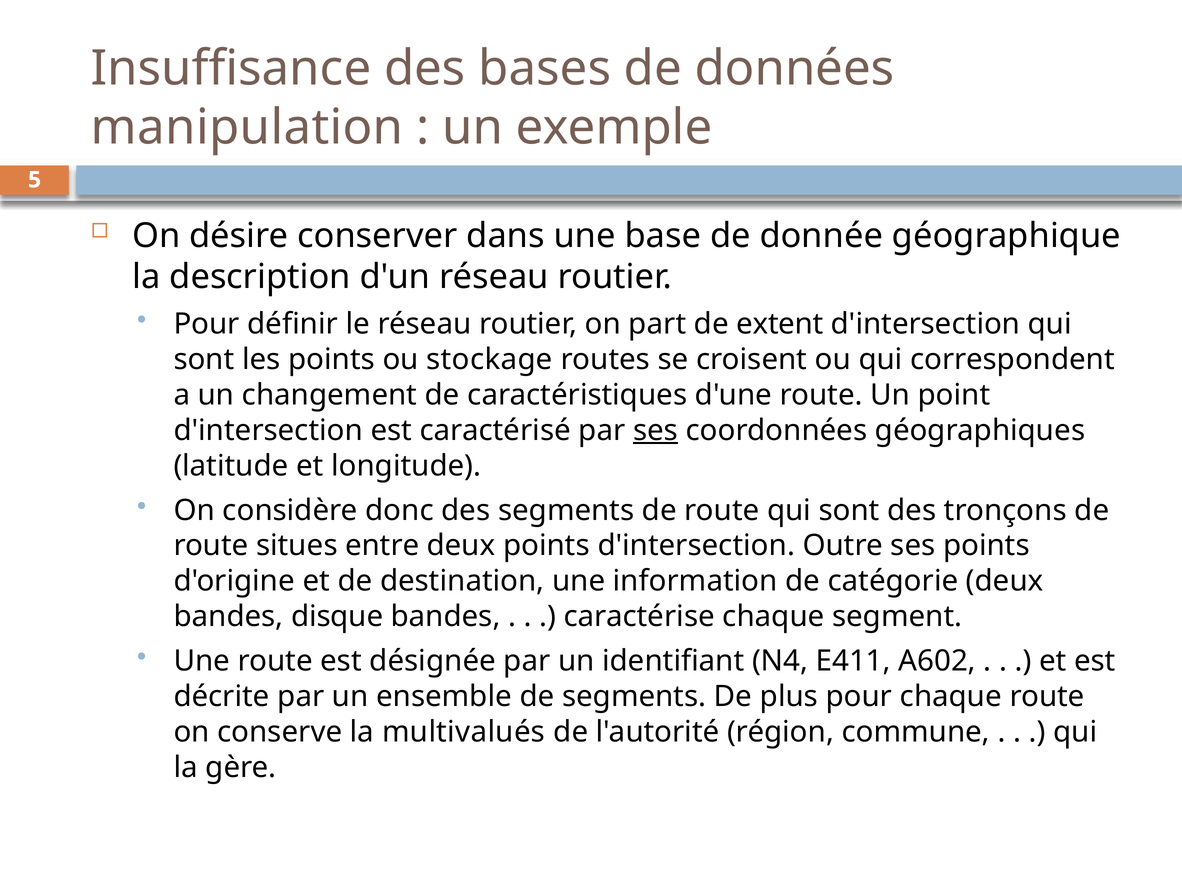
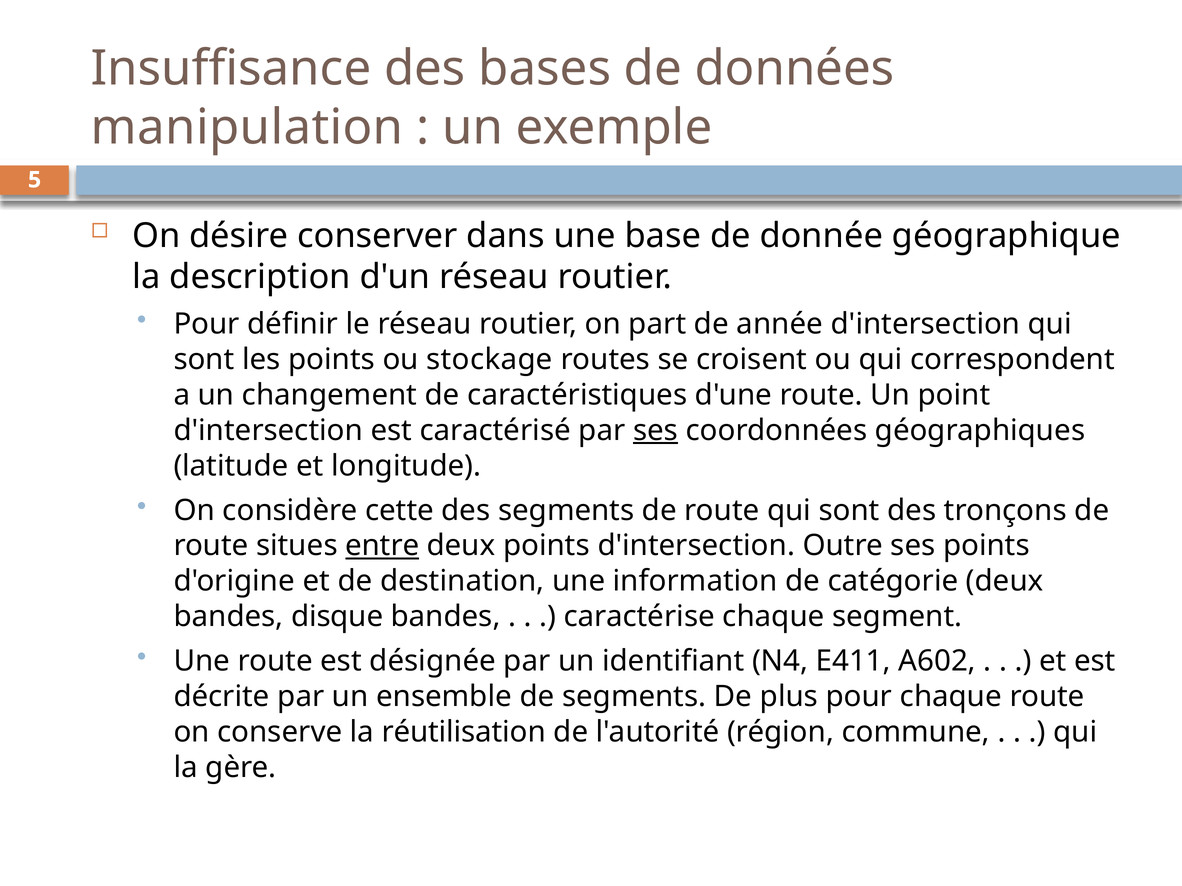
extent: extent -> année (780, 324)
donc: donc -> cette (400, 511)
entre underline: none -> present (382, 546)
multivalués: multivalués -> réutilisation (464, 732)
